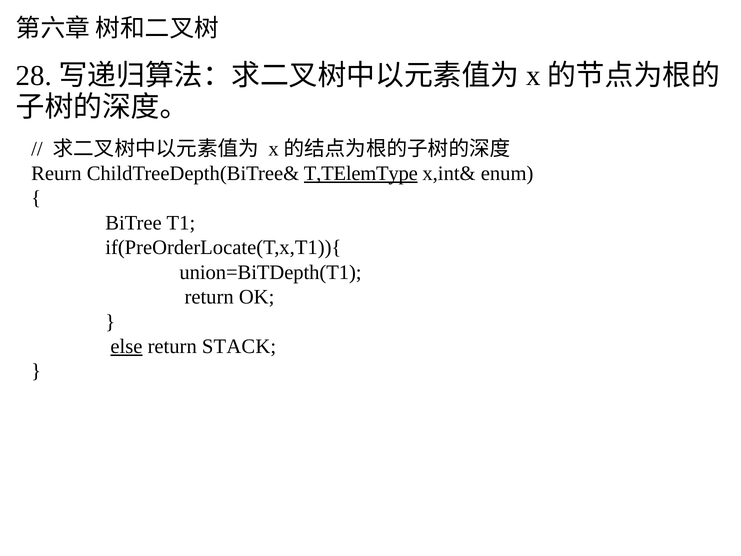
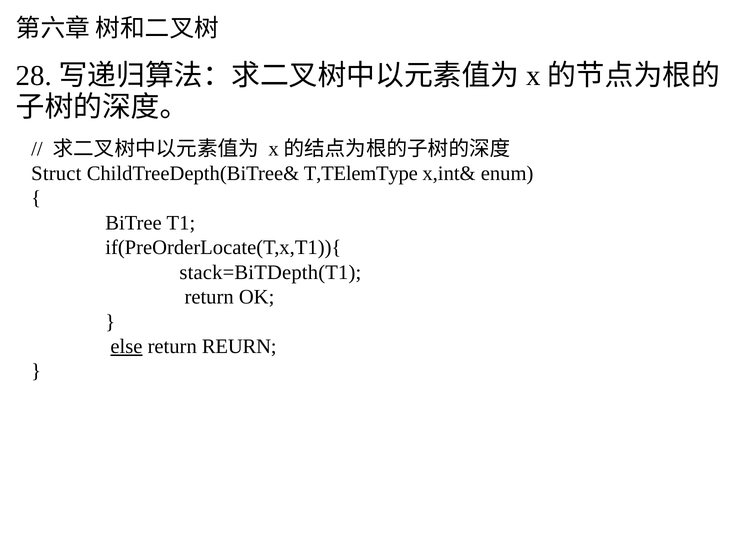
Reurn: Reurn -> Struct (56, 173)
T,TElemType underline: present -> none (361, 173)
union=BiTDepth(T1: union=BiTDepth(T1 -> stack=BiTDepth(T1 (270, 272)
STACK: STACK -> REURN (239, 346)
